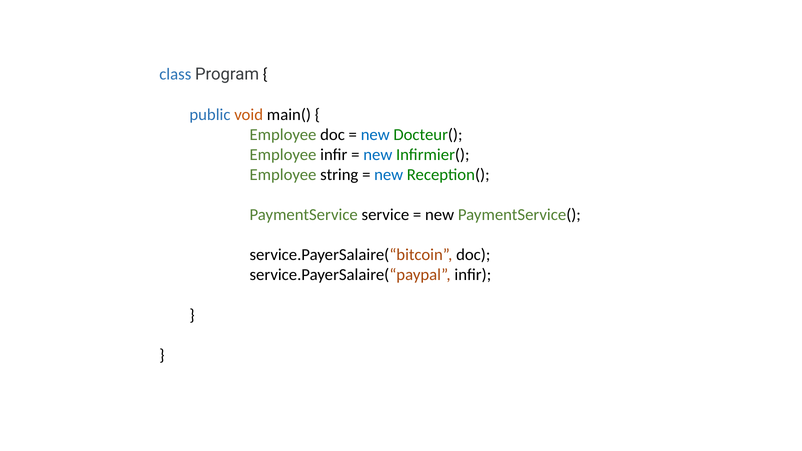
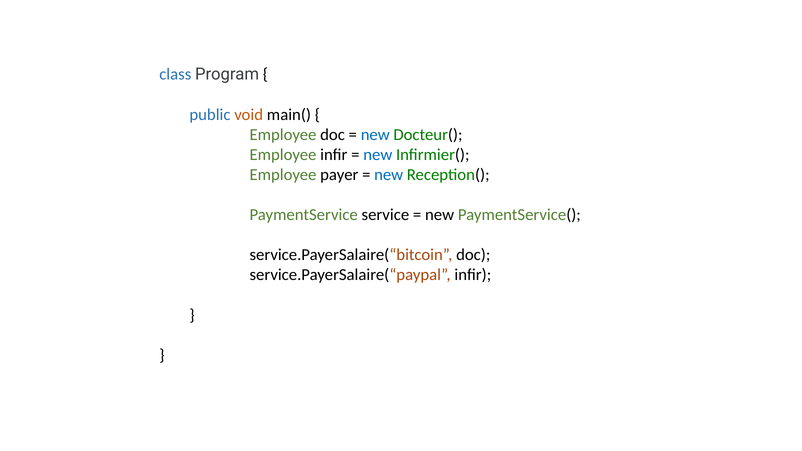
string: string -> payer (339, 175)
